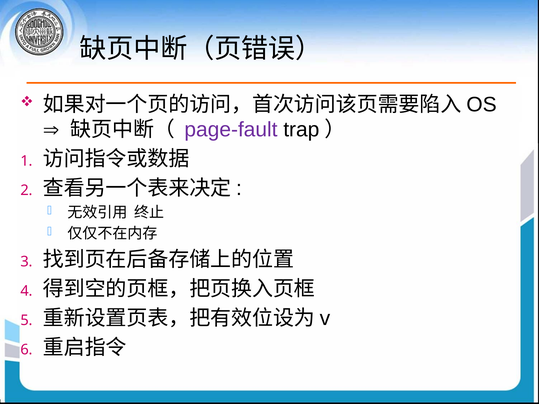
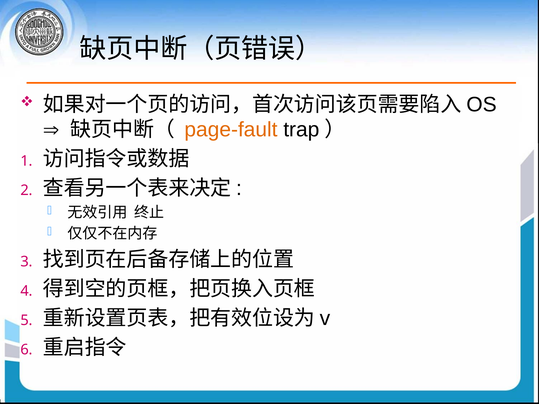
page-fault colour: purple -> orange (231, 130)
